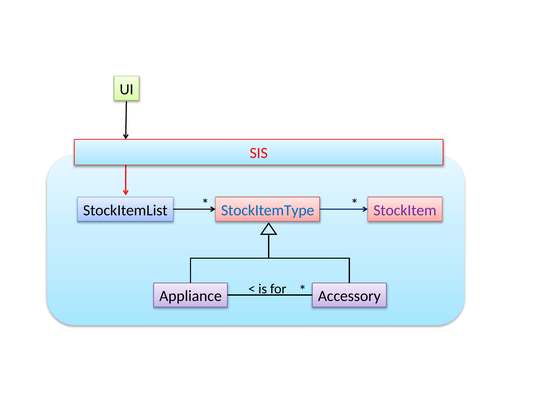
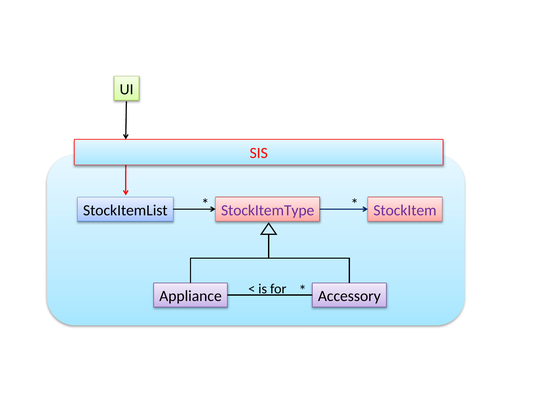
StockItemType colour: blue -> purple (268, 210)
